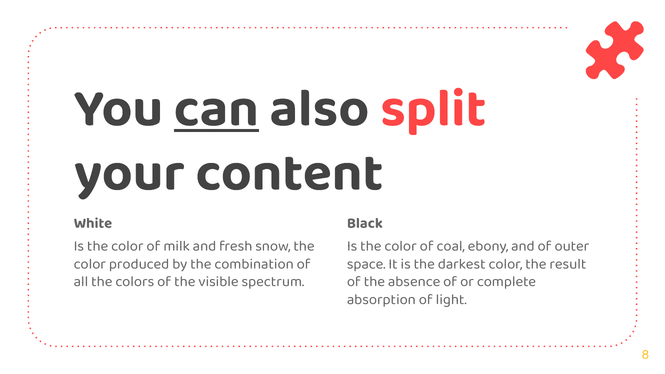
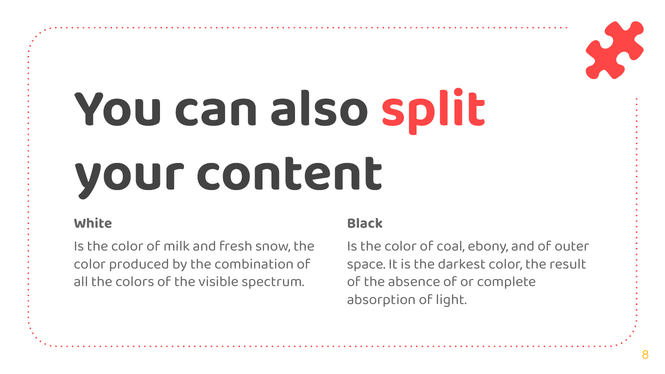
can underline: present -> none (216, 107)
